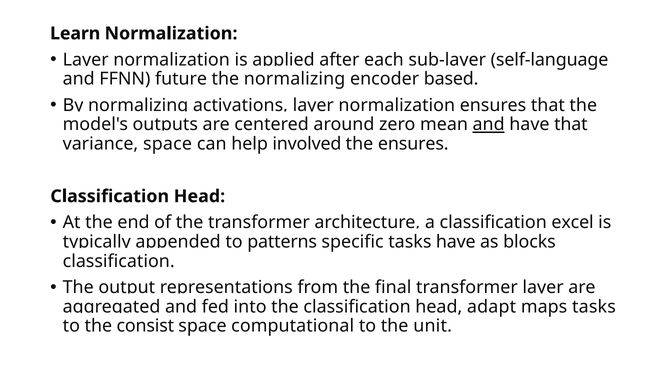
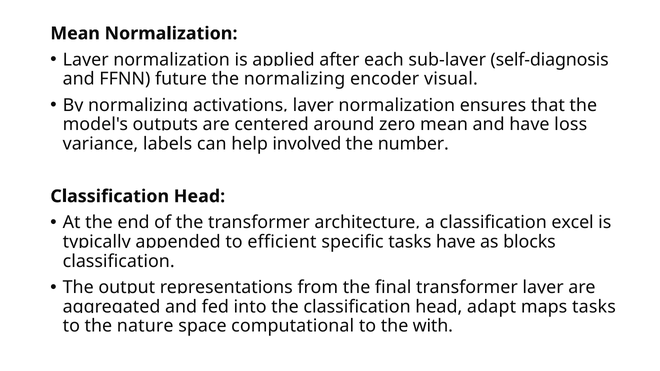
Learn: Learn -> Mean (75, 33)
self-language: self-language -> self-diagnosis (550, 60)
based: based -> visual (451, 79)
and underline: present -> none (489, 125)
have that: that -> loss (571, 125)
variance space: space -> labels (168, 144)
the ensures: ensures -> number (413, 144)
patterns: patterns -> efficient (282, 242)
consist: consist -> nature (145, 326)
unit: unit -> with (433, 326)
